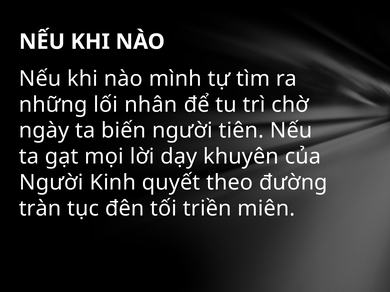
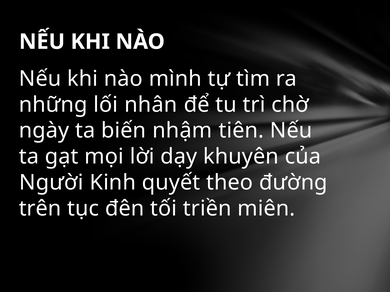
biến người: người -> nhậm (182, 131)
tràn: tràn -> trên (40, 209)
